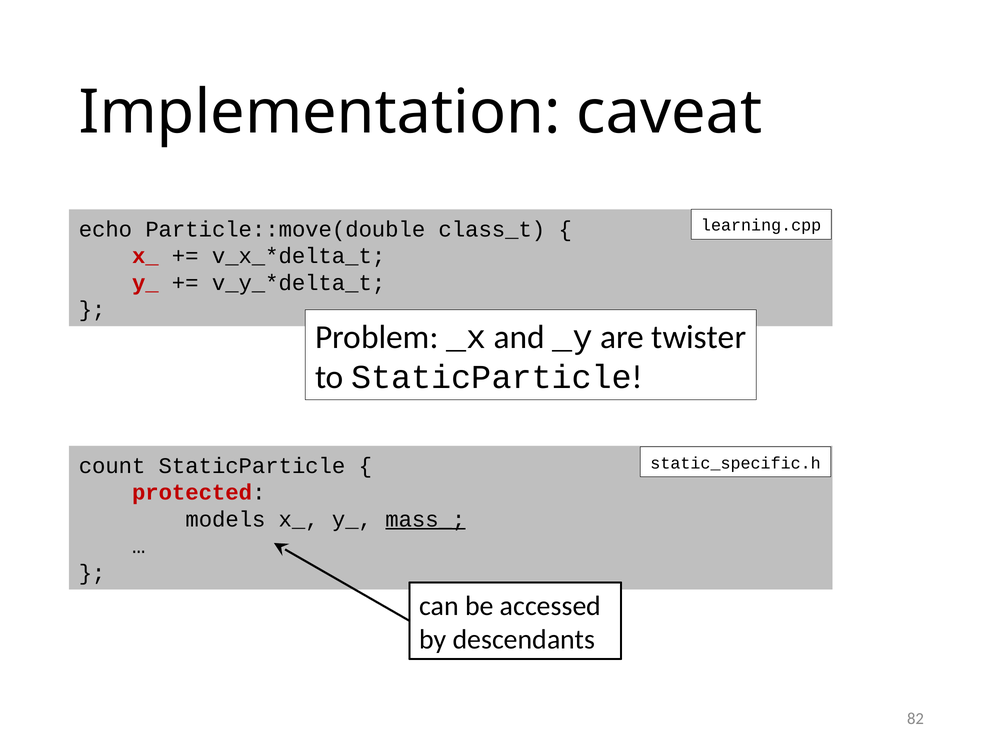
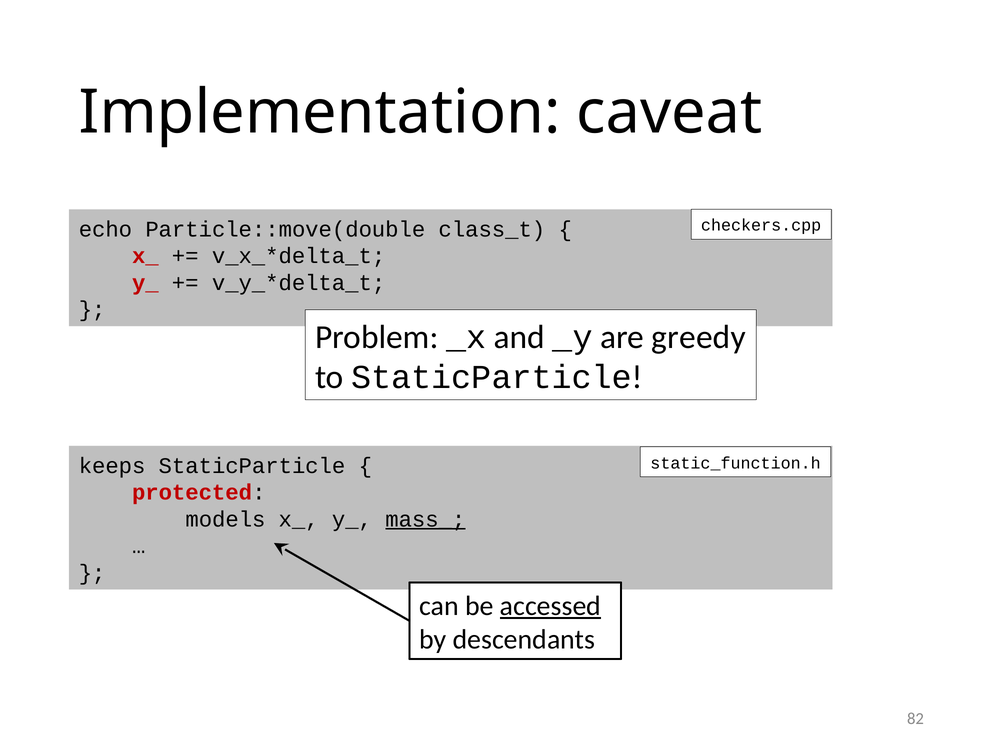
learning.cpp: learning.cpp -> checkers.cpp (761, 225)
twister: twister -> greedy (699, 337)
static_specific.h: static_specific.h -> static_function.h (736, 463)
count: count -> keeps (112, 465)
accessed underline: none -> present (551, 605)
